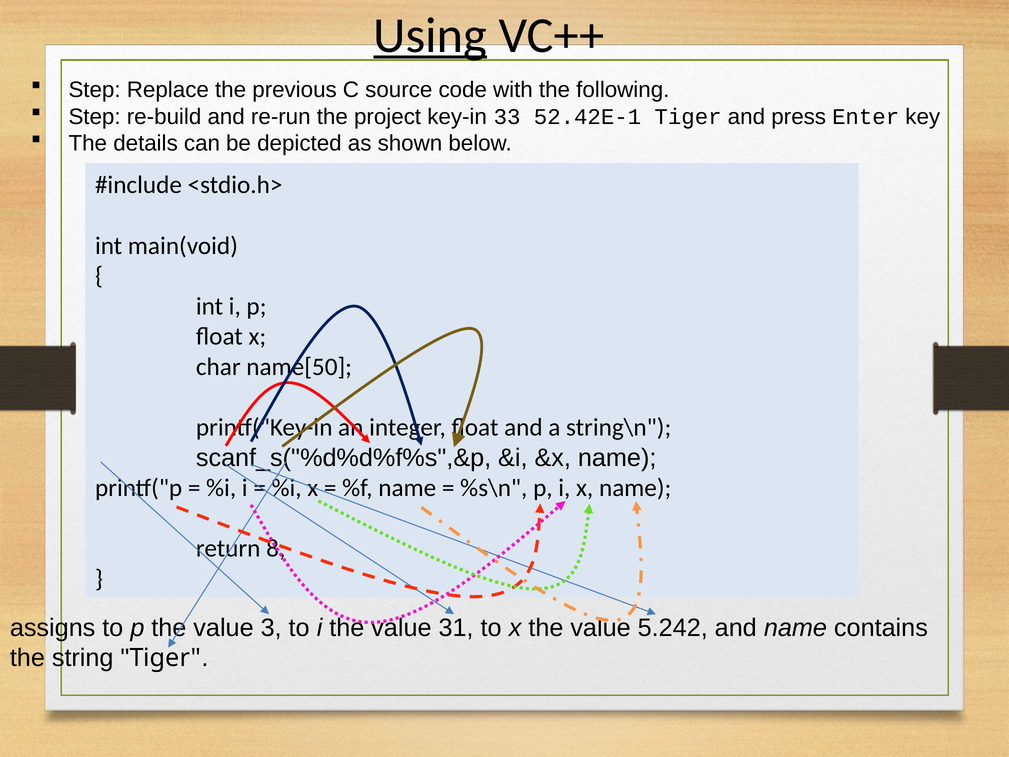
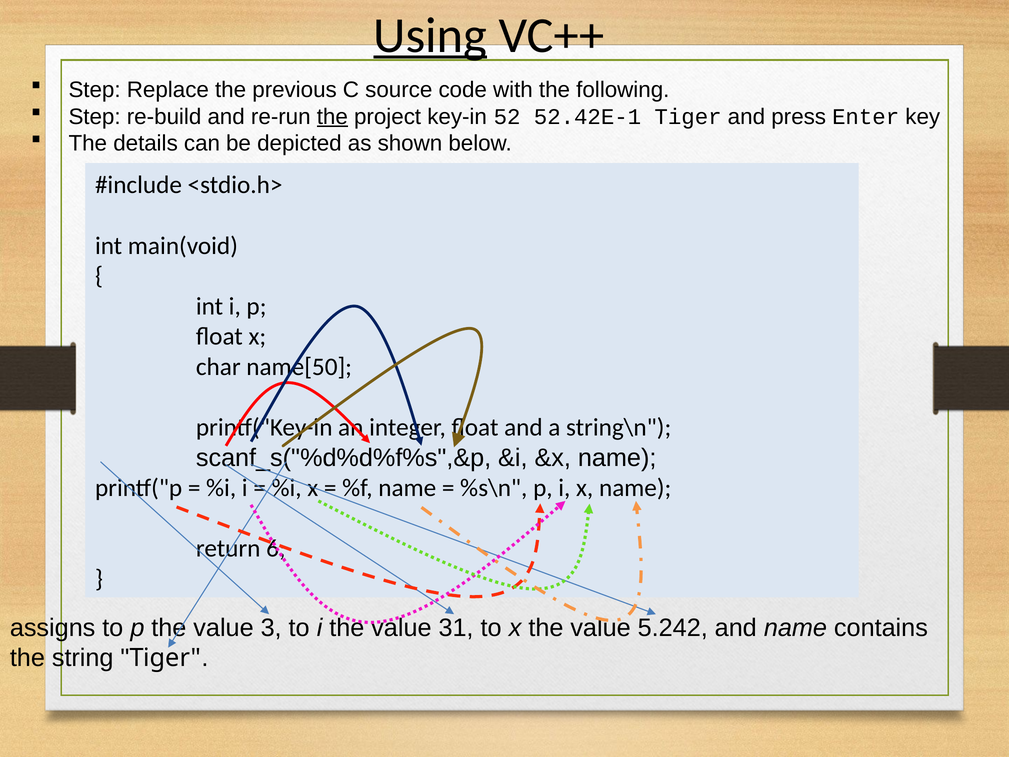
the underline: none -> present (332, 117)
33: 33 -> 52 (507, 117)
8: 8 -> 6 (276, 548)
